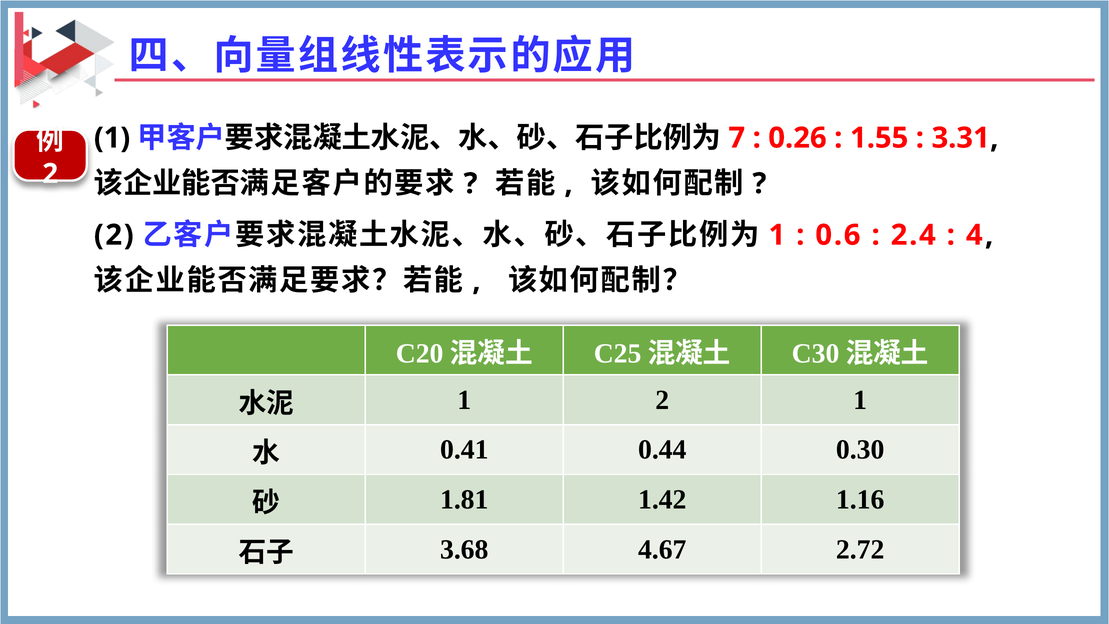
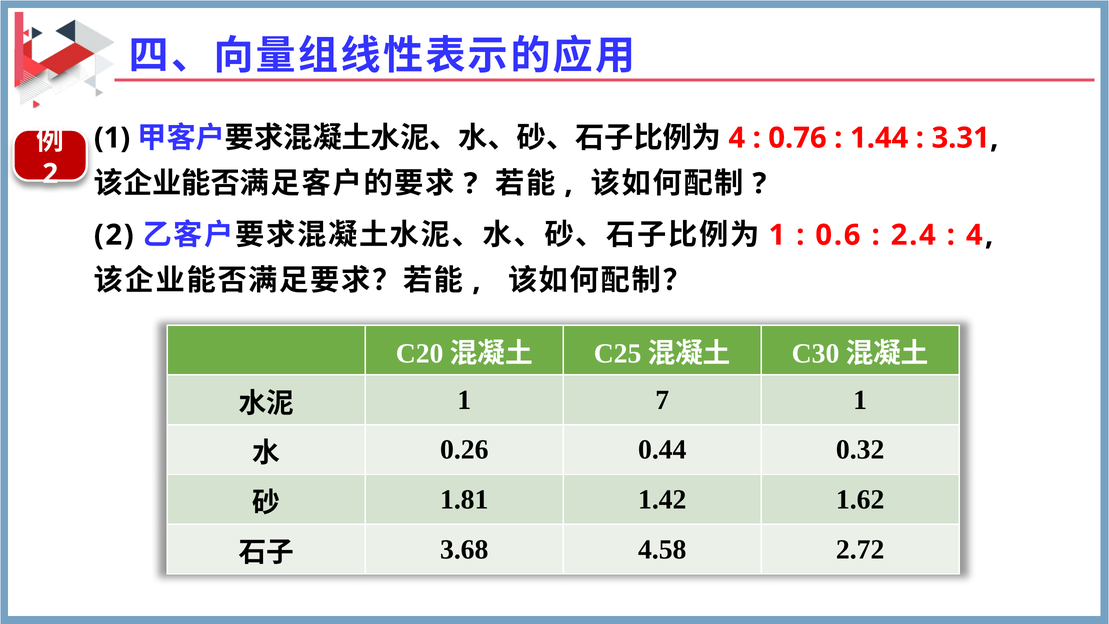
7: 7 -> 4 (737, 138)
0.26: 0.26 -> 0.76 (797, 138)
1.55: 1.55 -> 1.44 (879, 138)
1 2: 2 -> 7 (662, 400)
0.41: 0.41 -> 0.26 (464, 450)
0.30: 0.30 -> 0.32 (860, 450)
1.16: 1.16 -> 1.62 (860, 499)
4.67: 4.67 -> 4.58 (662, 549)
